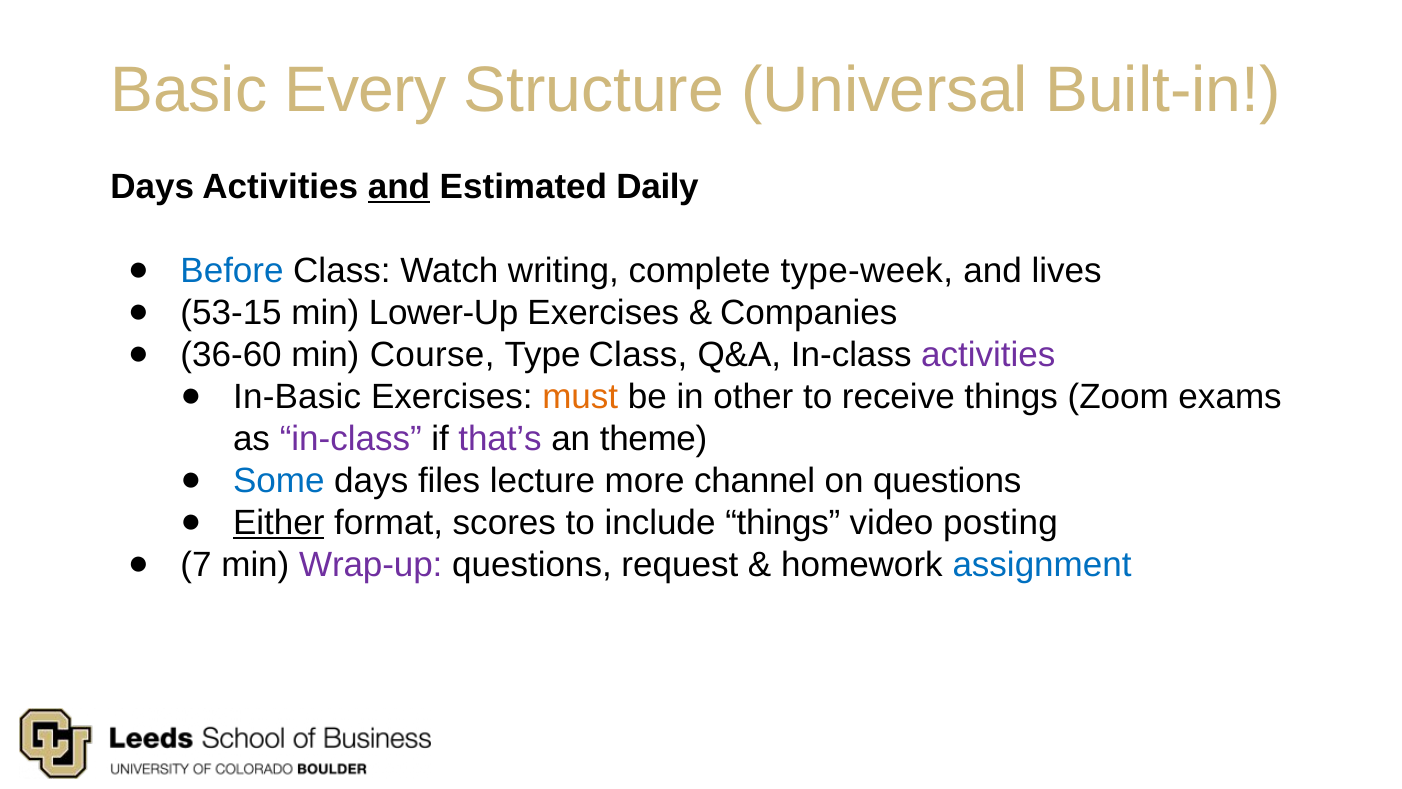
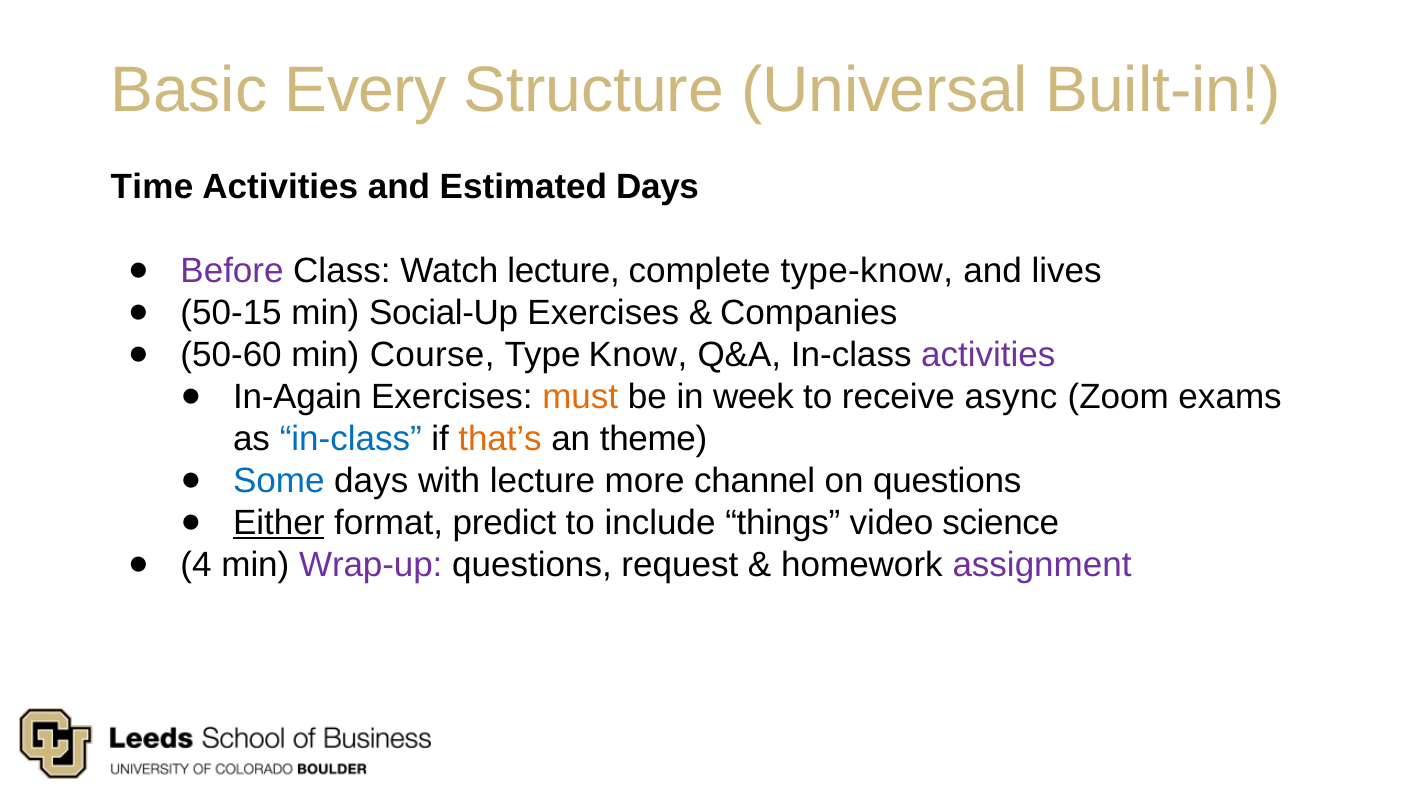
Days: Days -> Time (152, 186)
and underline: present -> none (399, 186)
Estimated Daily: Daily -> Days (658, 186)
Before colour: blue -> purple (232, 271)
Watch writing: writing -> lecture (564, 271)
type-week: type-week -> type-know (867, 271)
53-15: 53-15 -> 50-15 (231, 313)
Lower-Up: Lower-Up -> Social-Up (444, 313)
36-60: 36-60 -> 50-60 (231, 355)
Type Class: Class -> Know (638, 355)
In-Basic: In-Basic -> In-Again (297, 397)
other: other -> week (754, 397)
receive things: things -> async (1011, 397)
in-class colour: purple -> blue (351, 439)
that’s colour: purple -> orange (500, 439)
files: files -> with (449, 481)
scores: scores -> predict (504, 523)
posting: posting -> science (1001, 523)
7: 7 -> 4 (196, 565)
assignment colour: blue -> purple (1042, 565)
